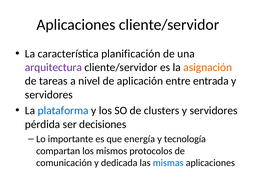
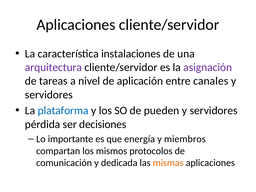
planificación: planificación -> instalaciones (131, 54)
asignación colour: orange -> purple (208, 67)
entrada: entrada -> canales (211, 81)
clusters: clusters -> pueden (162, 111)
tecnología: tecnología -> miembros (185, 139)
mismas colour: blue -> orange (168, 163)
